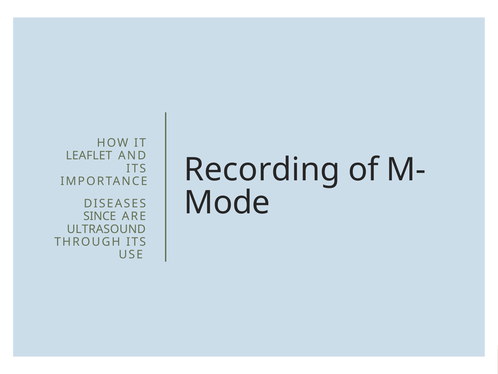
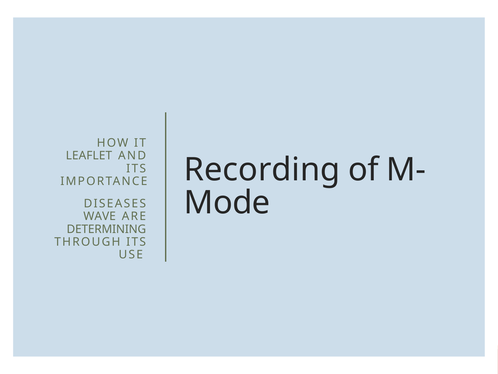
SINCE: SINCE -> WAVE (100, 216)
ULTRASOUND: ULTRASOUND -> DETERMINING (106, 229)
